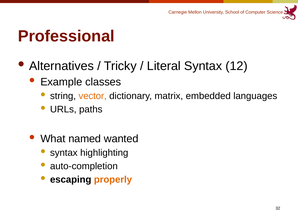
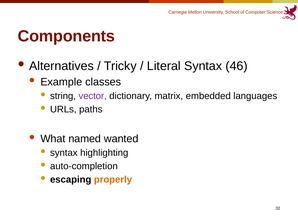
Professional: Professional -> Components (66, 36)
12: 12 -> 46 (237, 66)
vector colour: orange -> purple (93, 96)
